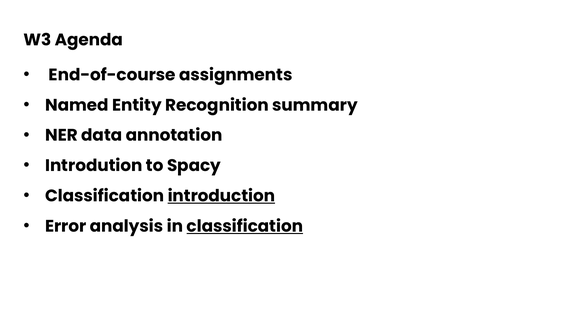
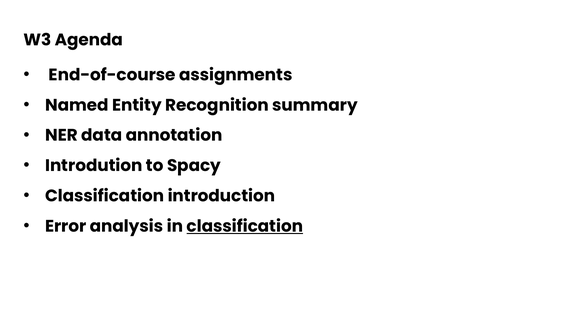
introduction underline: present -> none (221, 196)
